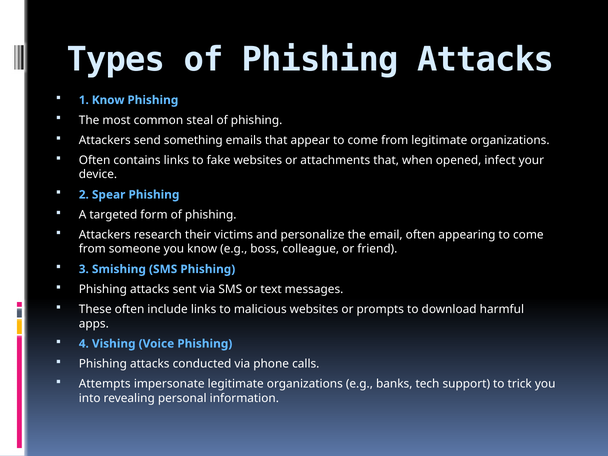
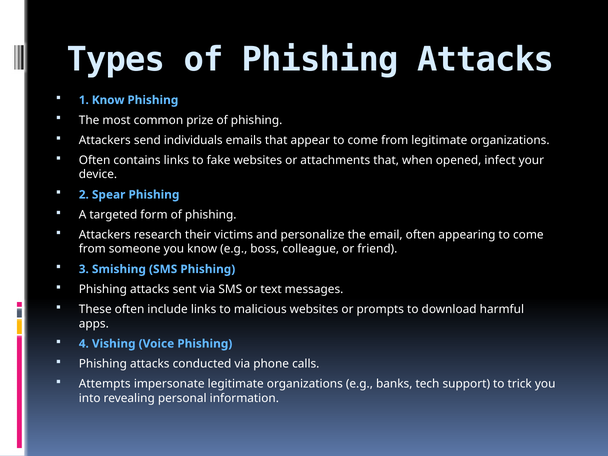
steal: steal -> prize (200, 120)
something: something -> individuals (193, 140)
